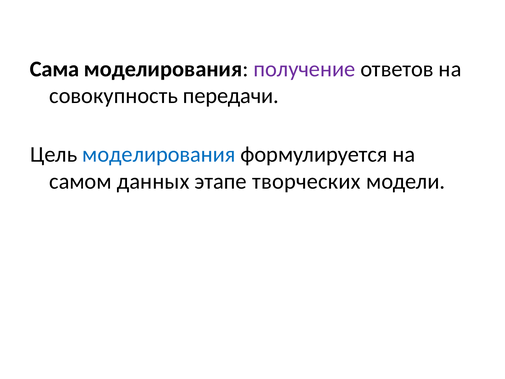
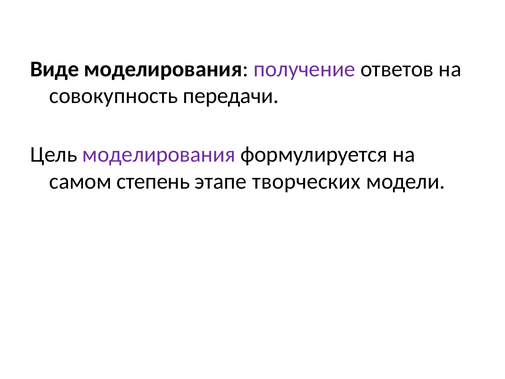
Сама: Сама -> Виде (55, 69)
моделирования colour: blue -> purple (159, 154)
данных: данных -> степень (153, 181)
